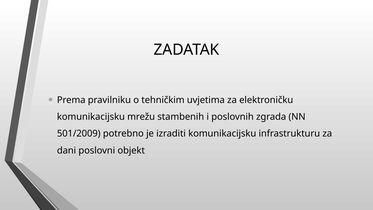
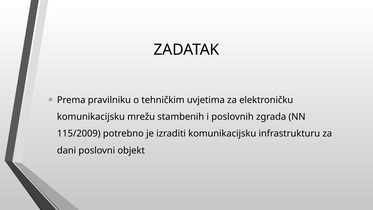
501/2009: 501/2009 -> 115/2009 (79, 134)
